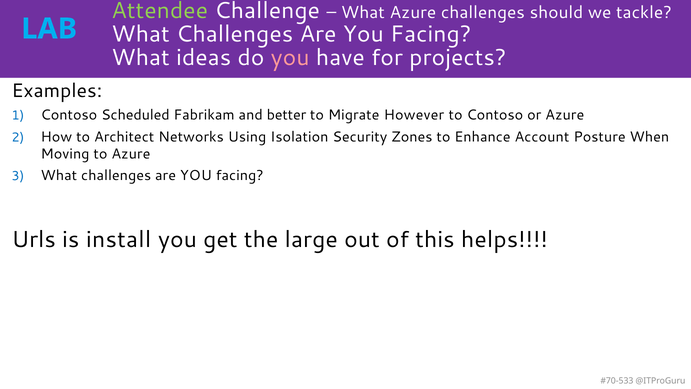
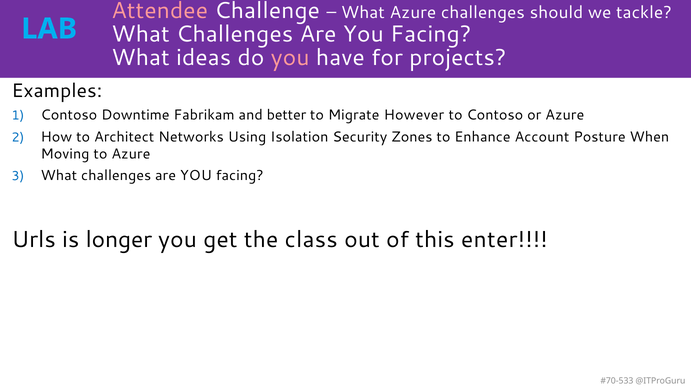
Attendee colour: light green -> pink (160, 11)
Scheduled: Scheduled -> Downtime (135, 115)
install: install -> longer (119, 239)
large: large -> class (311, 239)
helps: helps -> enter (504, 239)
